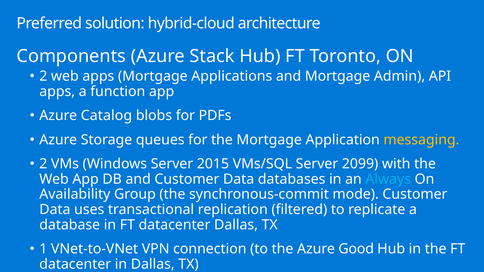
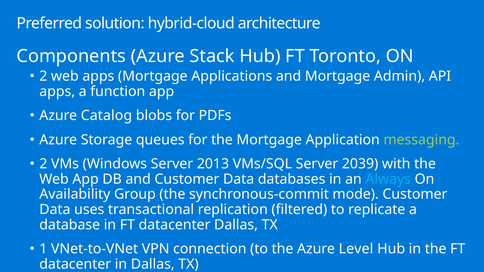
messaging colour: yellow -> light green (421, 140)
2015: 2015 -> 2013 (213, 164)
2099: 2099 -> 2039 (360, 164)
Good: Good -> Level (356, 249)
